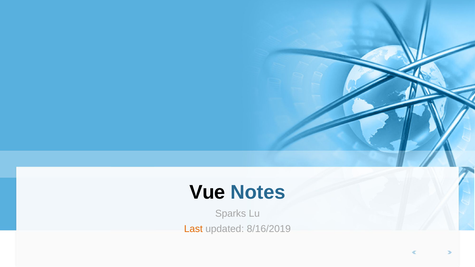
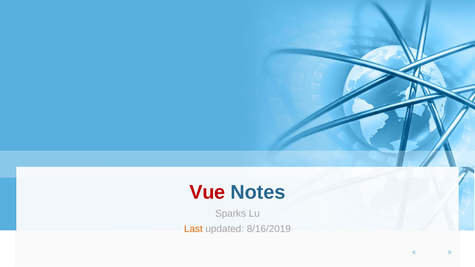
Vue colour: black -> red (207, 192)
